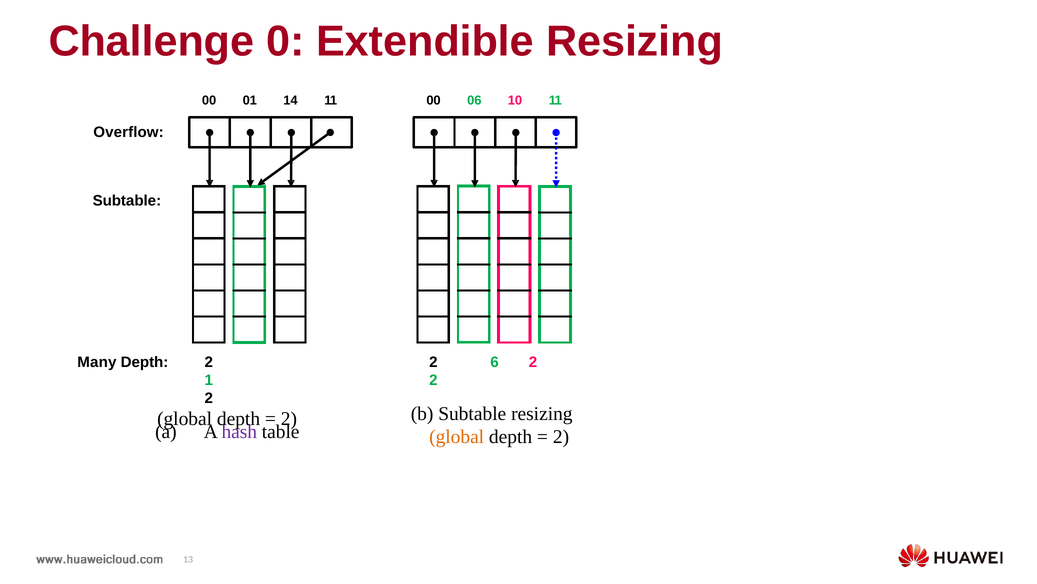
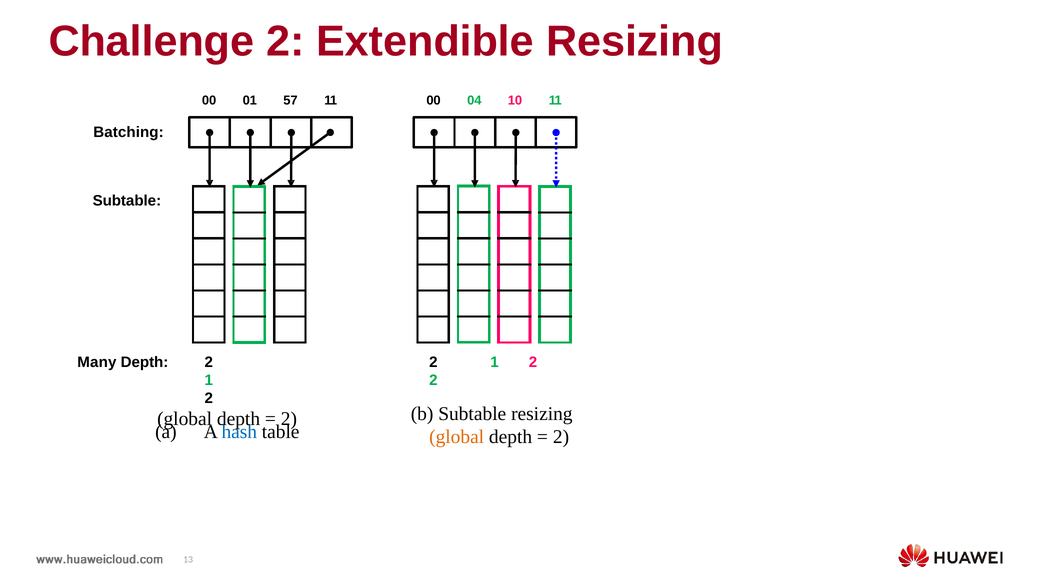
Challenge 0: 0 -> 2 (285, 42)
14: 14 -> 57 (291, 100)
06: 06 -> 04 (474, 100)
Overflow: Overflow -> Batching (129, 132)
6: 6 -> 1 (494, 362)
hash colour: purple -> blue (239, 432)
